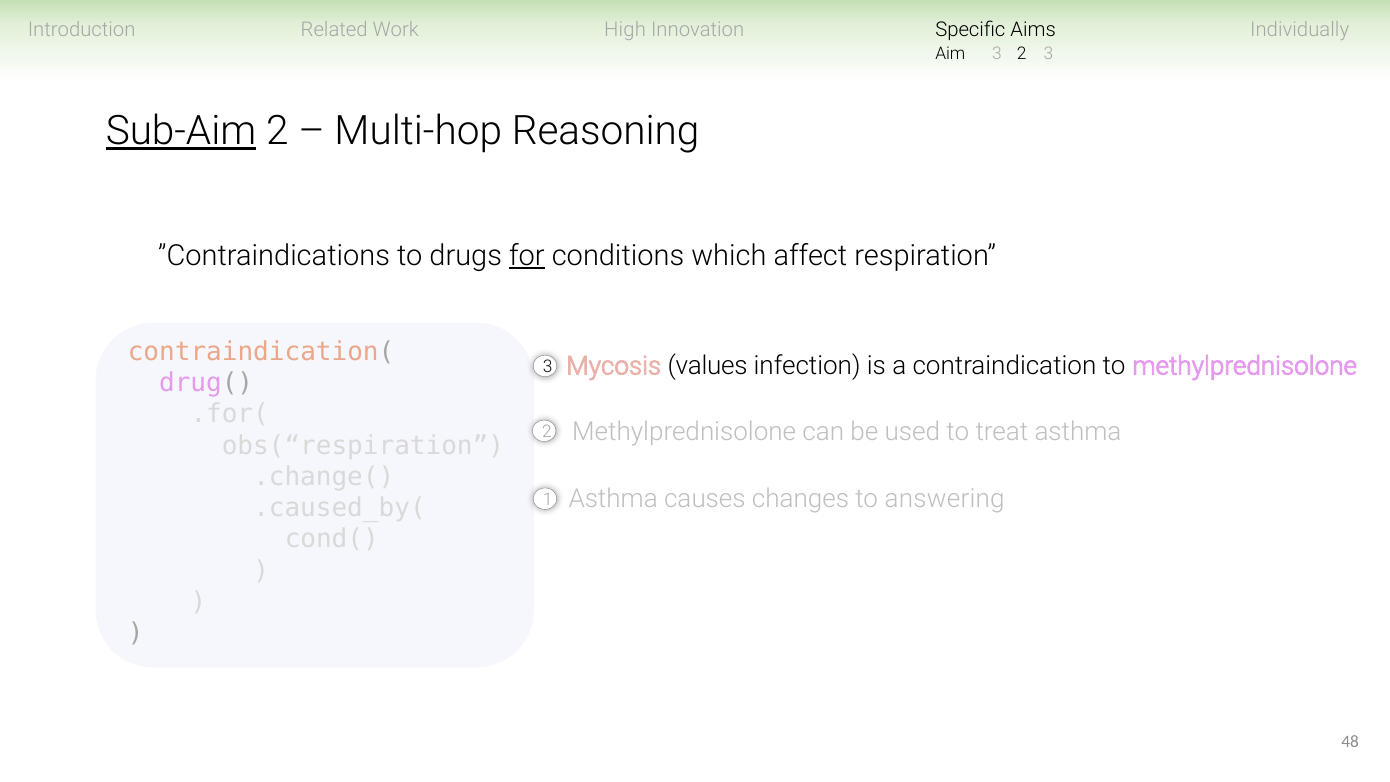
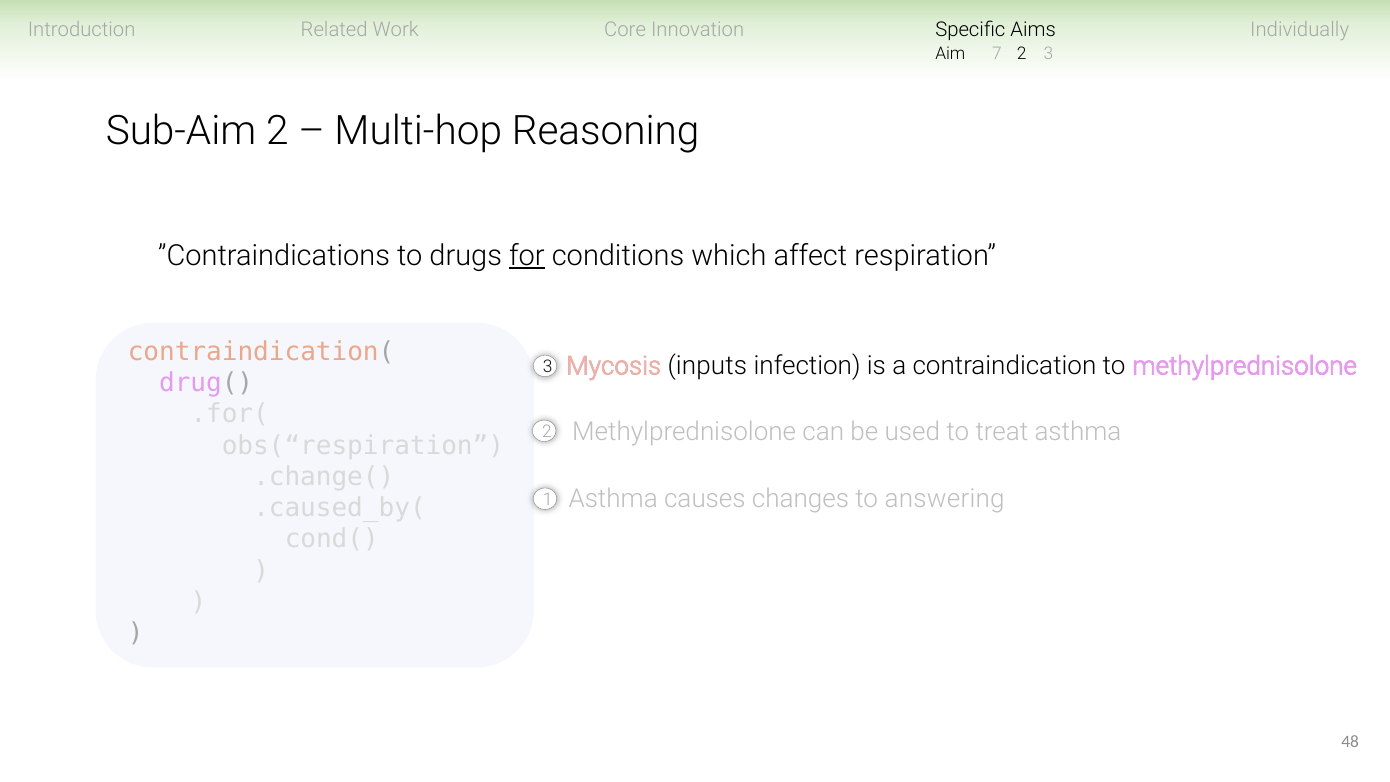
High: High -> Core (625, 30)
Aim 3: 3 -> 7 (997, 54)
Sub-Aim underline: present -> none (181, 131)
values: values -> inputs (707, 366)
